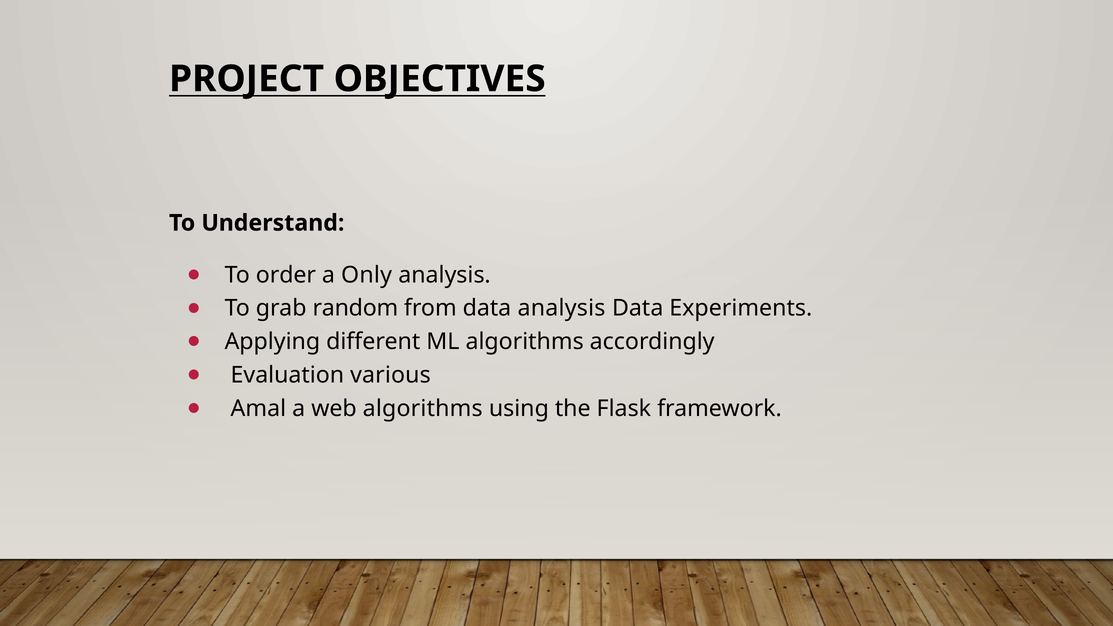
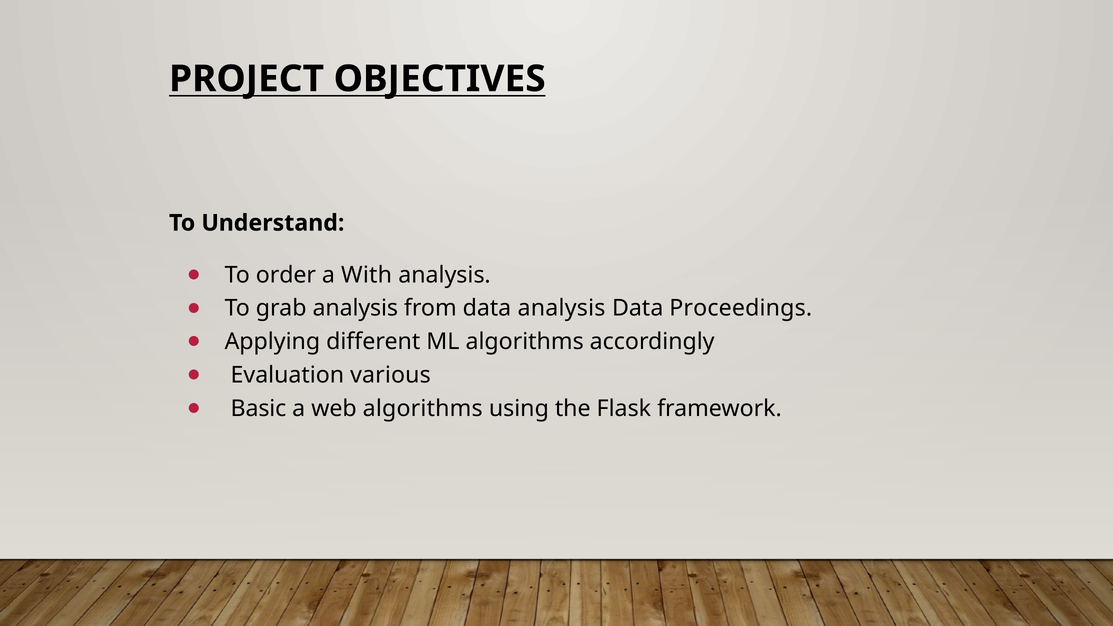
Only: Only -> With (367, 275)
grab random: random -> analysis (355, 308)
Experiments: Experiments -> Proceedings (741, 308)
Amal: Amal -> Basic (258, 408)
